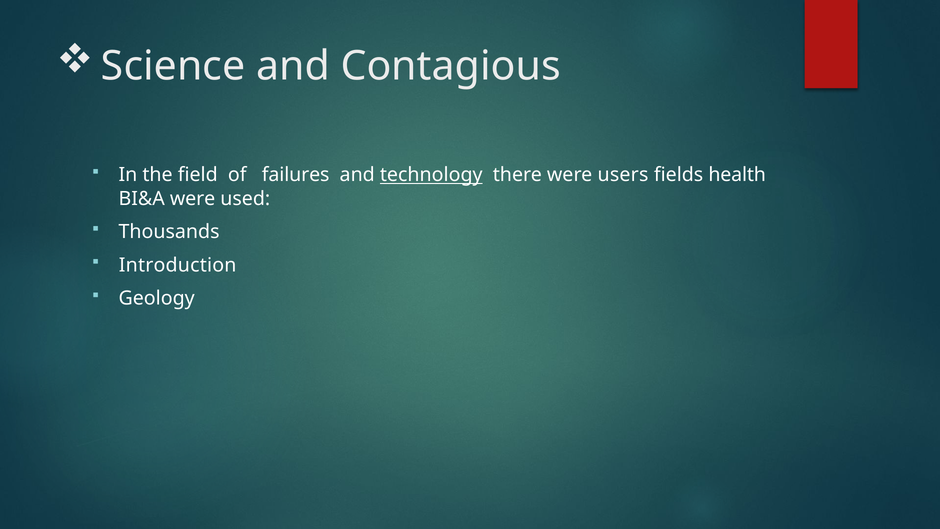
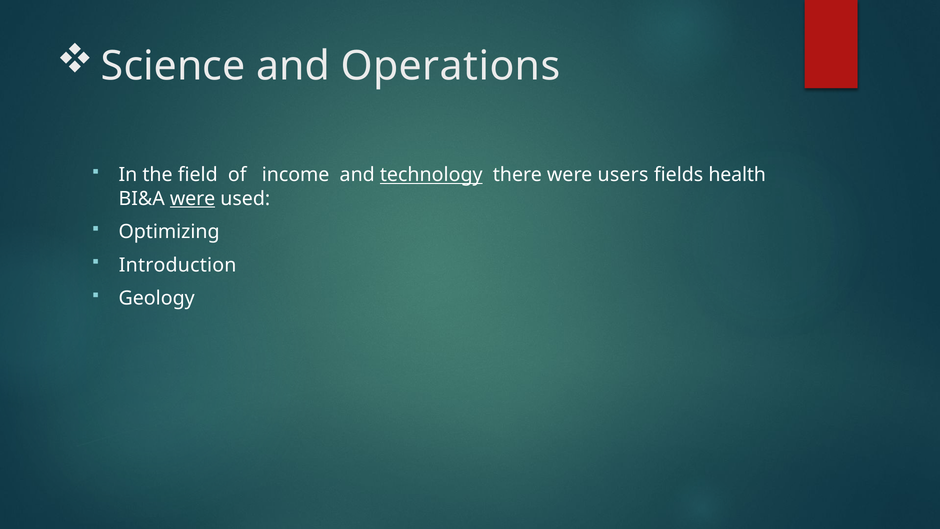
Contagious: Contagious -> Operations (450, 66)
failures: failures -> income (296, 175)
were underline: none -> present (193, 198)
Thousands: Thousands -> Optimizing (169, 232)
